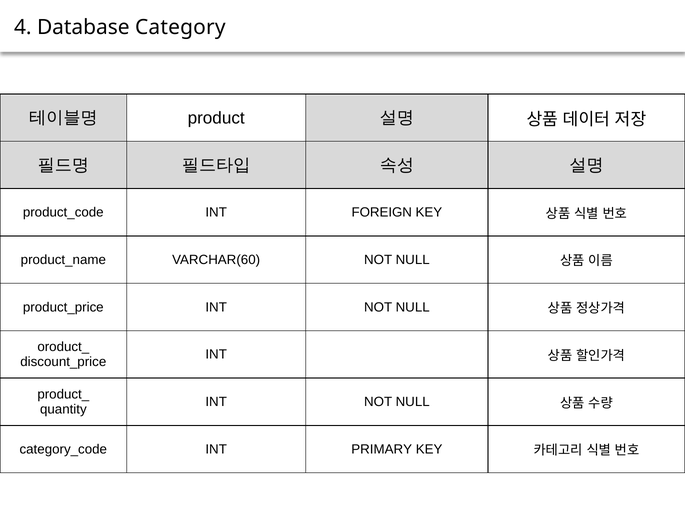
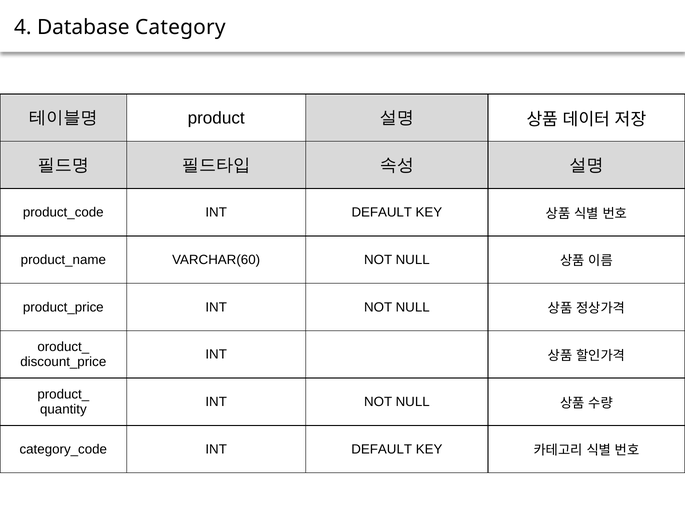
FOREIGN: FOREIGN -> DEFAULT (382, 212)
PRIMARY: PRIMARY -> DEFAULT (382, 449)
